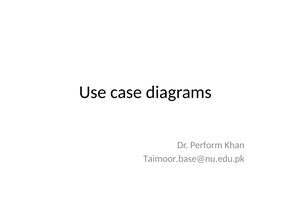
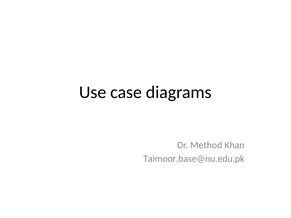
Perform: Perform -> Method (206, 145)
